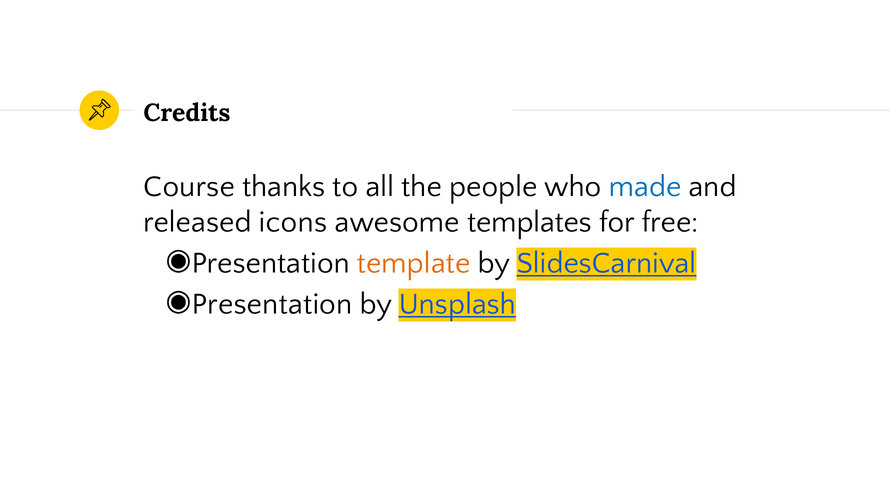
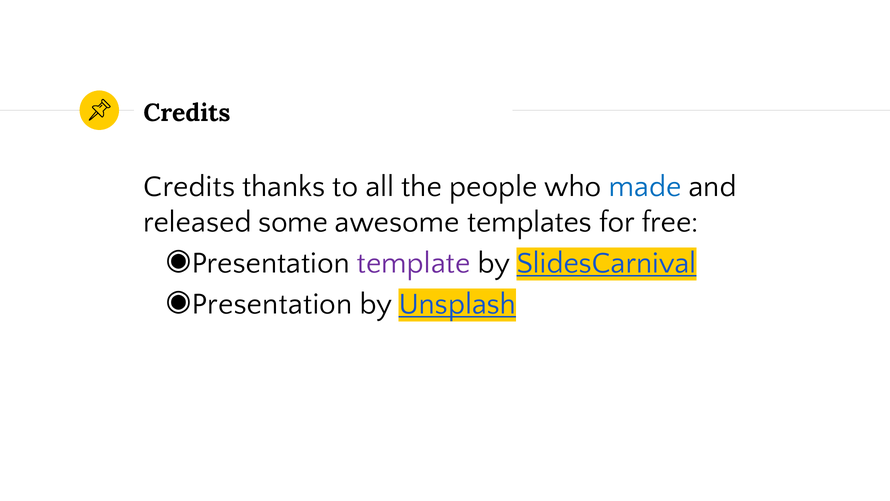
Course: Course -> Credits (189, 186)
icons: icons -> some (293, 222)
template colour: orange -> purple (414, 263)
